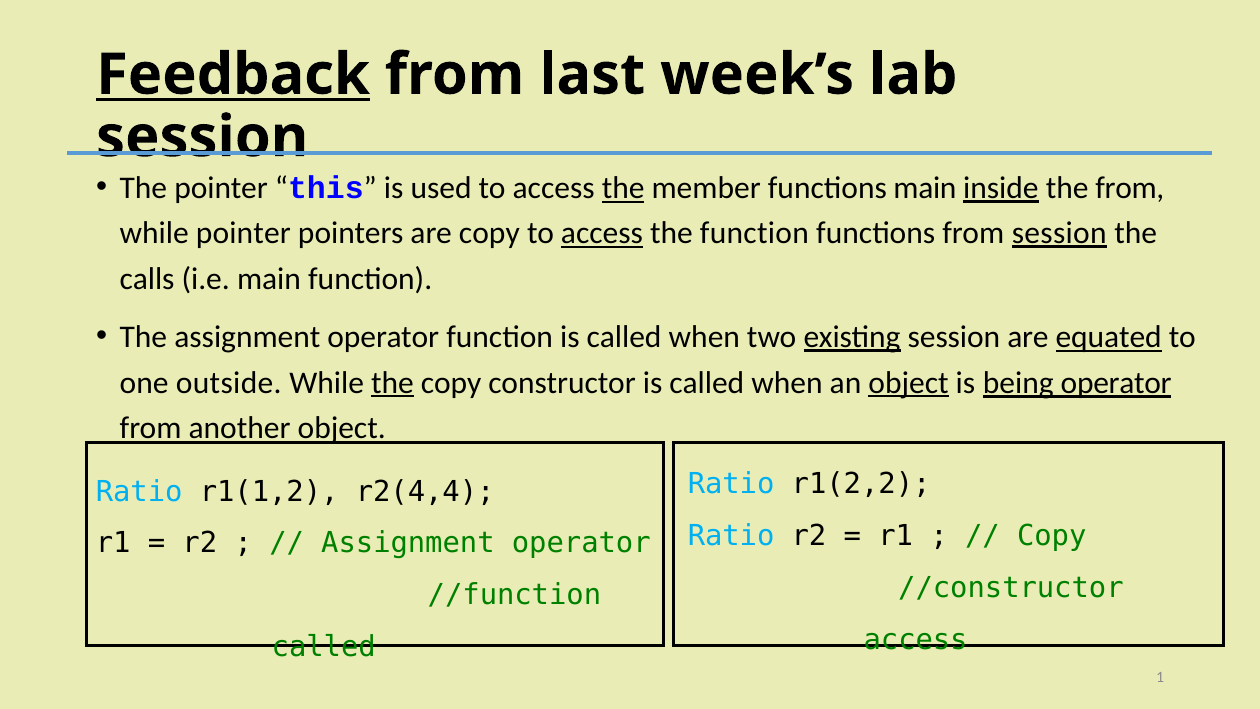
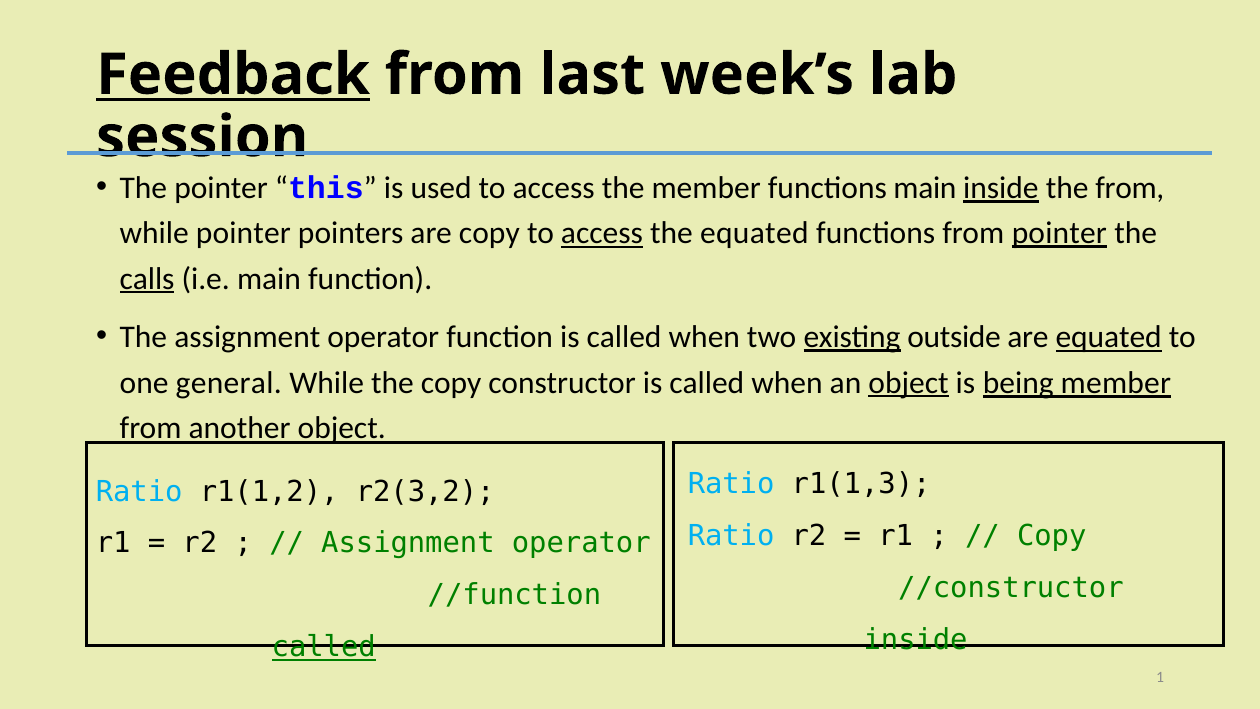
the underline: present -> none (623, 188)
the function: function -> equated (754, 233)
from session: session -> pointer (1059, 233)
calls underline: none -> present (147, 279)
existing session: session -> outside (954, 337)
outside: outside -> general (229, 382)
the underline: present -> none (393, 382)
being operator: operator -> member (1116, 382)
r1(2,2: r1(2,2 -> r1(1,3 (861, 484)
r2(4,4: r2(4,4 -> r2(3,2 (425, 491)
access: access -> inside (916, 640)
called underline: none -> present (324, 647)
